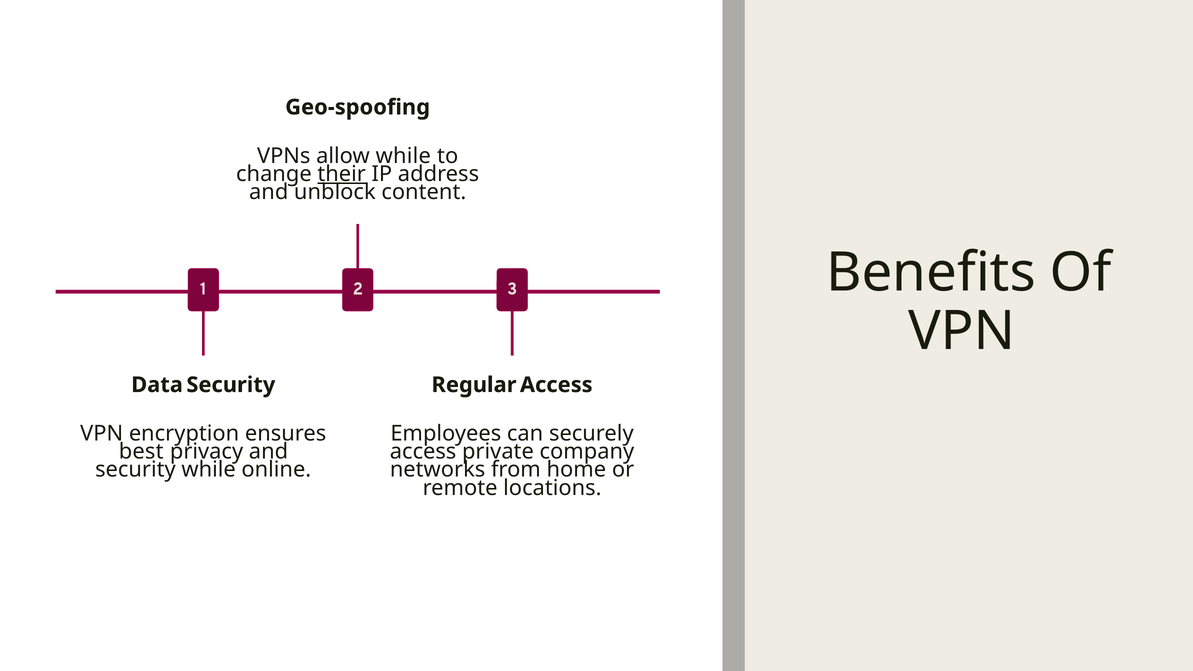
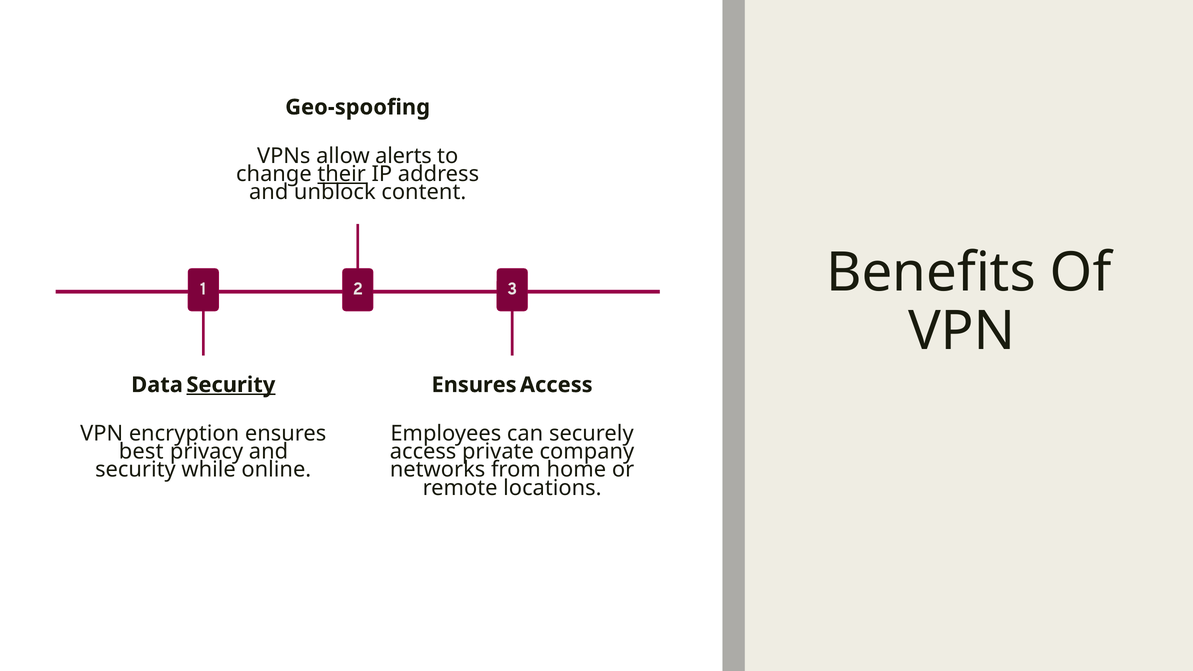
allow while: while -> alerts (404, 156)
Security underline: none -> present (231, 385)
Regular: Regular -> Ensures (474, 385)
